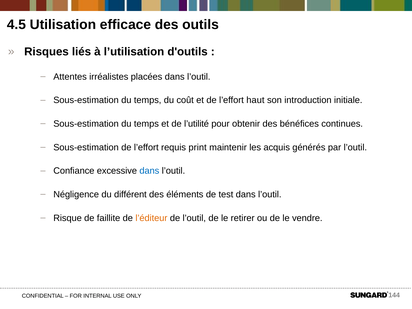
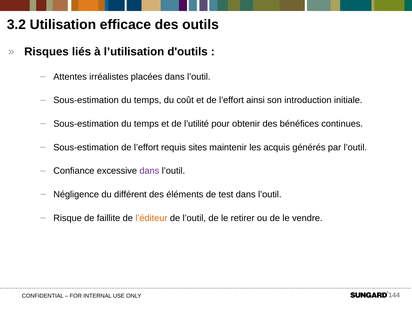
4.5: 4.5 -> 3.2 (16, 25)
haut: haut -> ainsi (256, 100)
print: print -> sites (198, 147)
dans colour: blue -> purple (149, 171)
